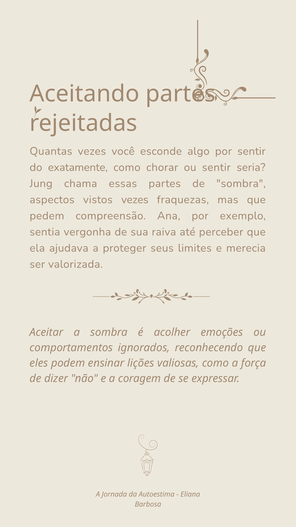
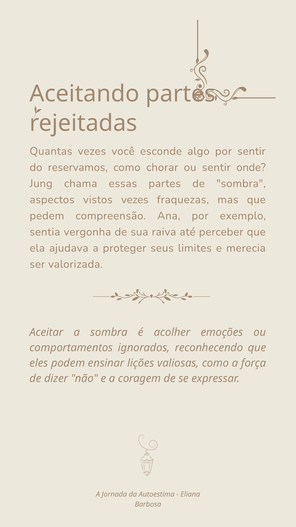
exatamente: exatamente -> reservamos (78, 167)
seria: seria -> onde (251, 167)
